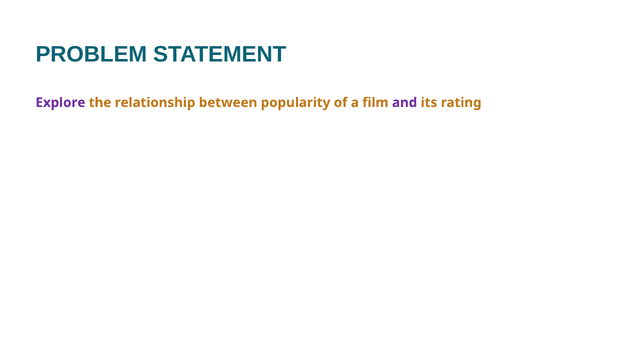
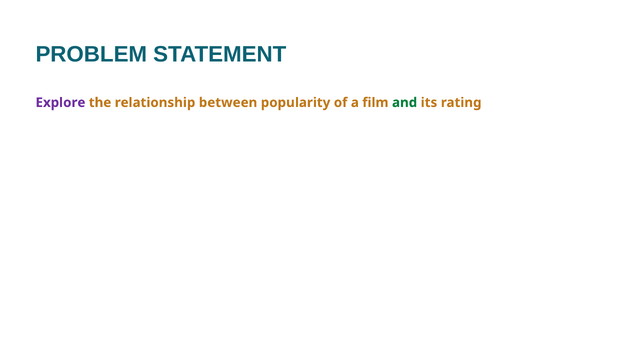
and colour: purple -> green (405, 103)
